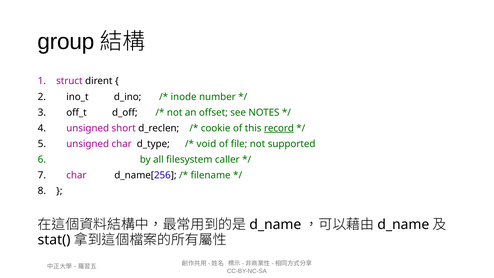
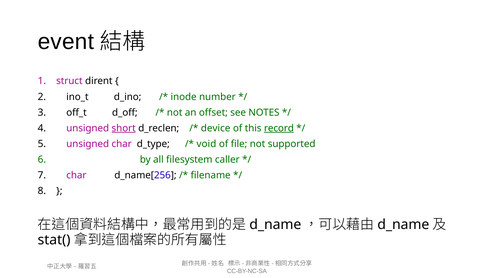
group: group -> event (66, 42)
short underline: none -> present (124, 128)
cookie: cookie -> device (216, 128)
